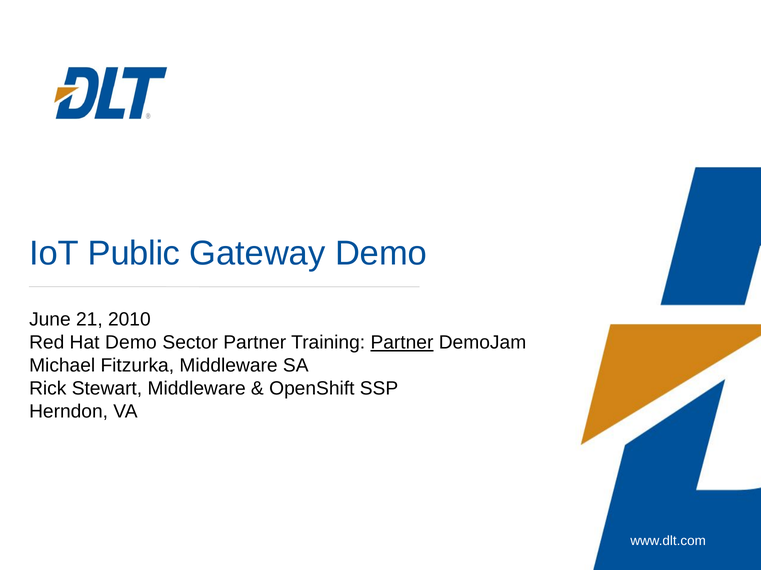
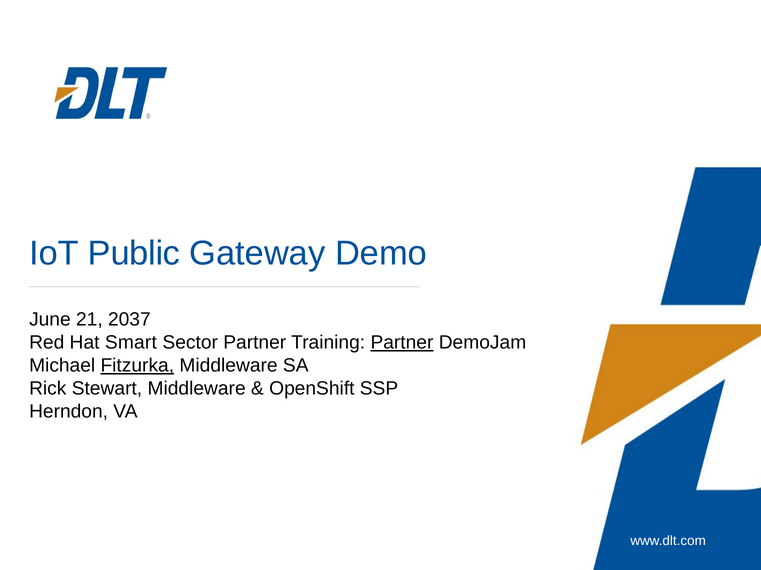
2010: 2010 -> 2037 (129, 320)
Hat Demo: Demo -> Smart (131, 343)
Fitzurka underline: none -> present (137, 366)
